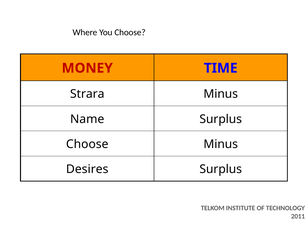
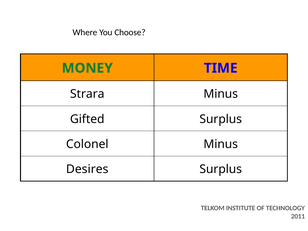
MONEY colour: red -> green (87, 68)
Name: Name -> Gifted (87, 119)
Choose: Choose -> Colonel (87, 144)
